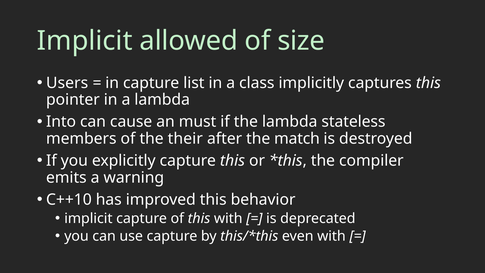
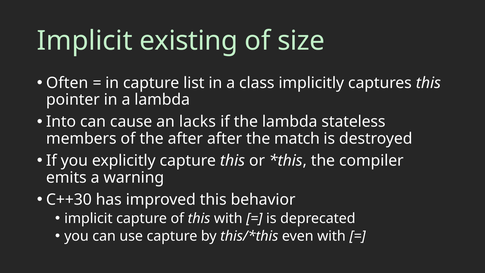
allowed: allowed -> existing (189, 41)
Users: Users -> Often (67, 83)
must: must -> lacks (197, 122)
the their: their -> after (185, 139)
C++10: C++10 -> C++30 (69, 200)
